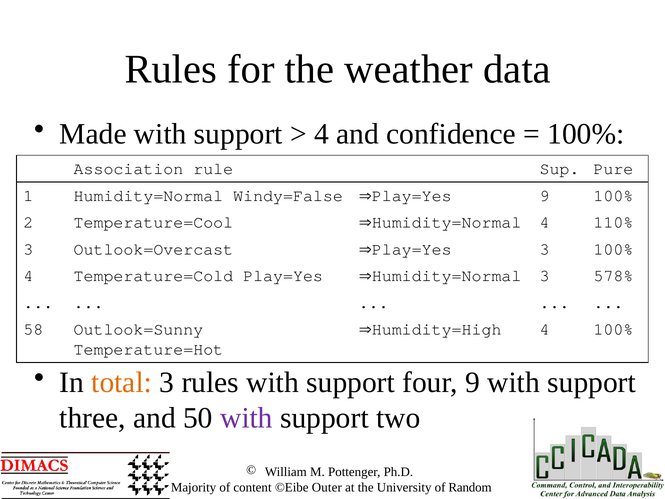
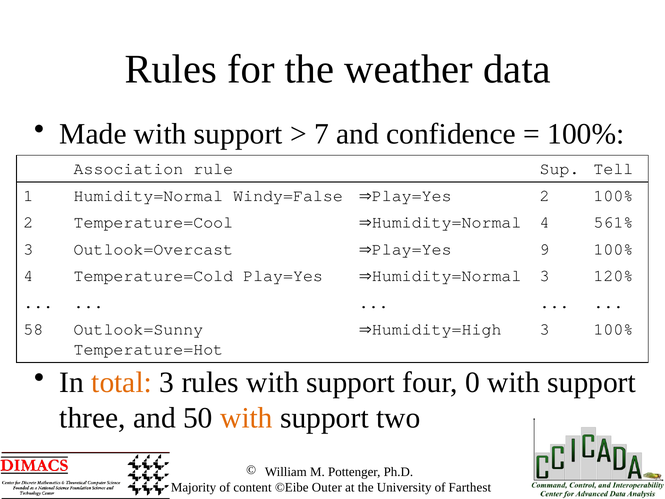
4: 4 -> 7 (321, 134)
Pure: Pure -> Tell (613, 169)
Play=Yes 9: 9 -> 2 (545, 196)
110%: 110% -> 561% (613, 222)
Play=Yes 3: 3 -> 9 (545, 249)
578%: 578% -> 120% (613, 276)
Humidity=High 4: 4 -> 3 (545, 329)
four 9: 9 -> 0 (473, 382)
with colour: purple -> orange (246, 418)
Random: Random -> Farthest (470, 487)
